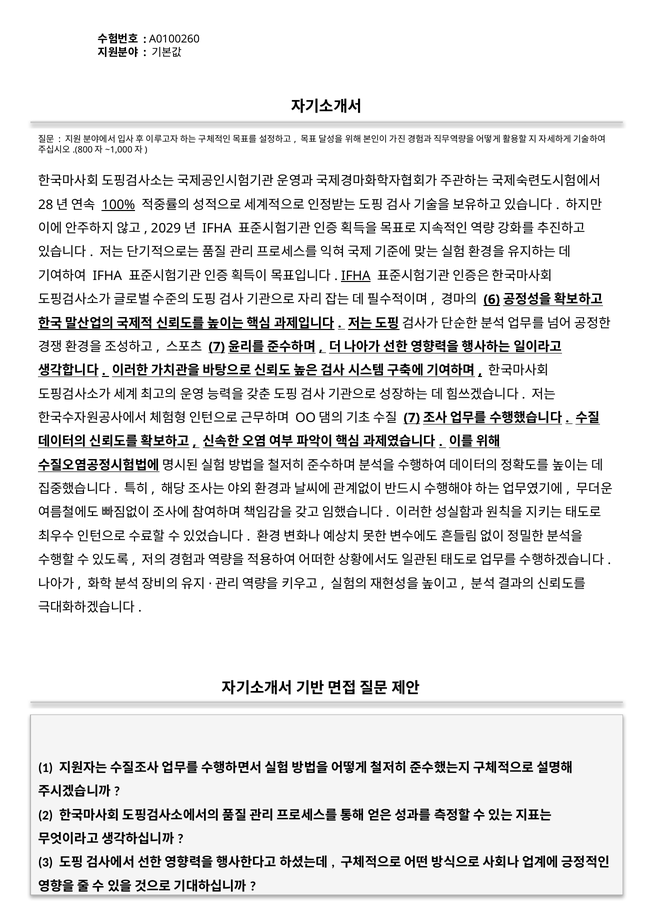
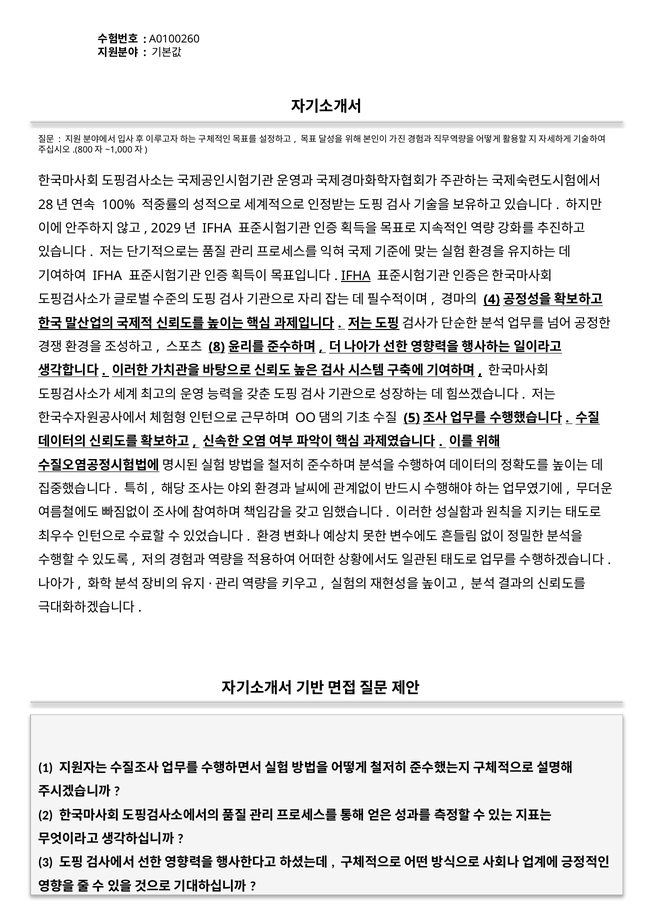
100% underline: present -> none (118, 205)
6: 6 -> 4 (492, 300)
7: 7 -> 8 (217, 347)
7: 7 -> 5 (412, 418)
